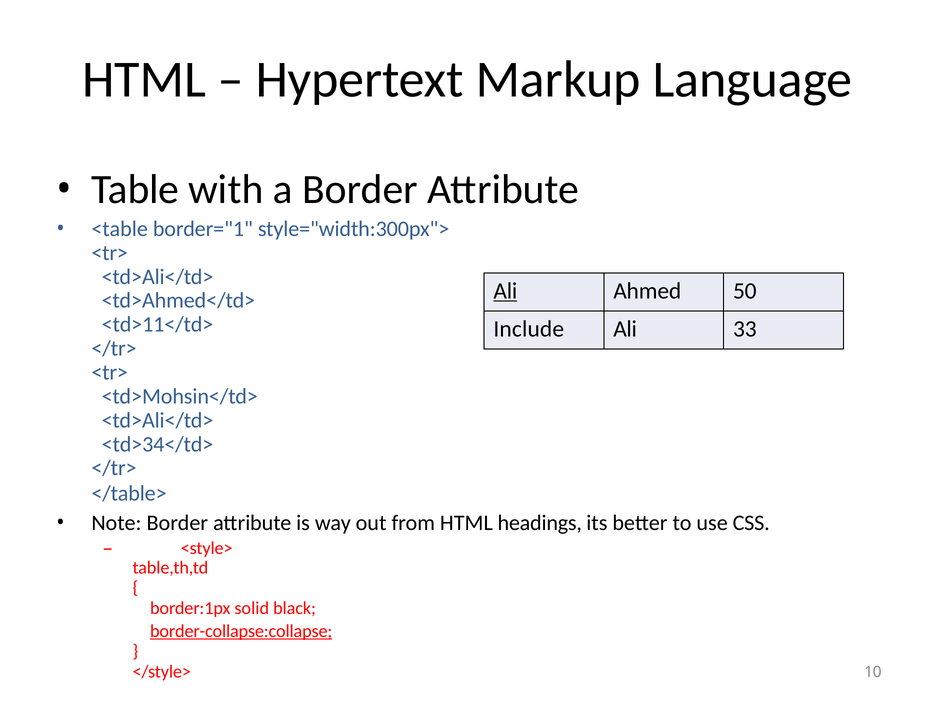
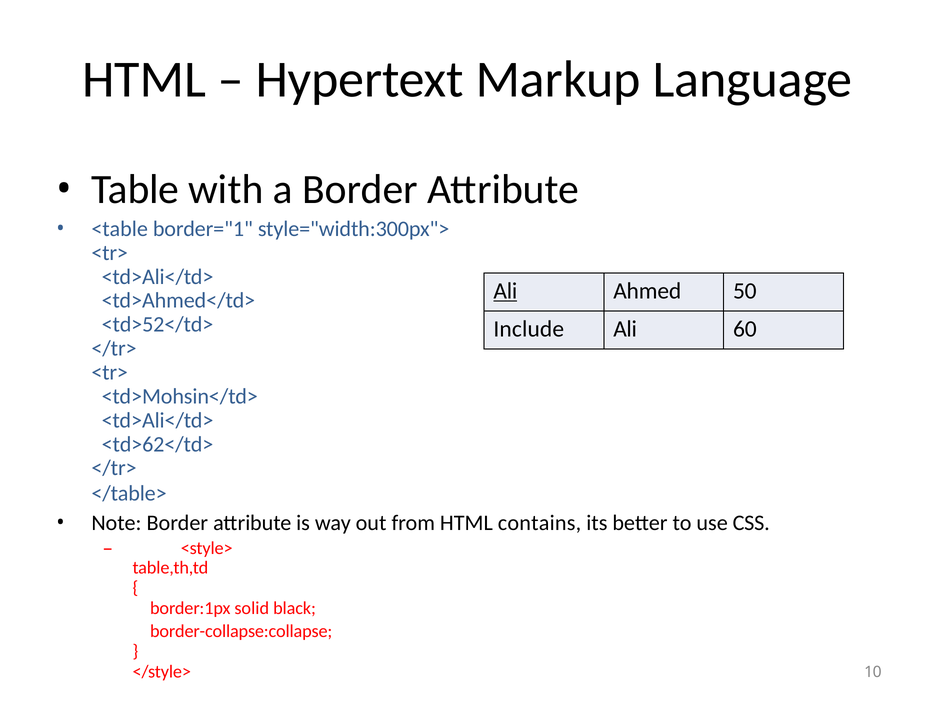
<td>11</td>: <td>11</td> -> <td>52</td> (157, 324)
33: 33 -> 60 (745, 329)
<td>34</td>: <td>34</td> -> <td>62</td> (157, 444)
headings: headings -> contains (540, 522)
border-collapse:collapse underline: present -> none (241, 631)
